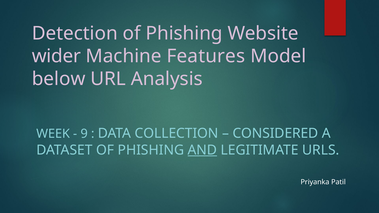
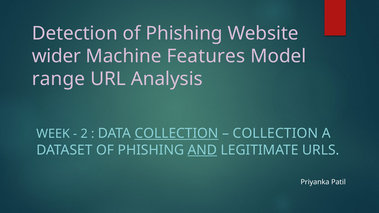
below: below -> range (58, 79)
9: 9 -> 2 (84, 134)
COLLECTION underline: none -> present (177, 133)
CONSIDERED: CONSIDERED -> COLLECTION (275, 133)
